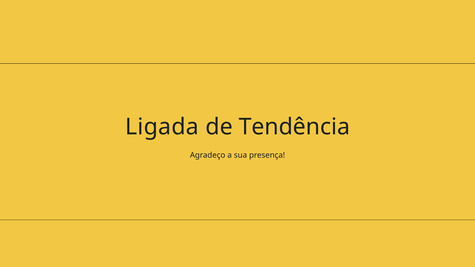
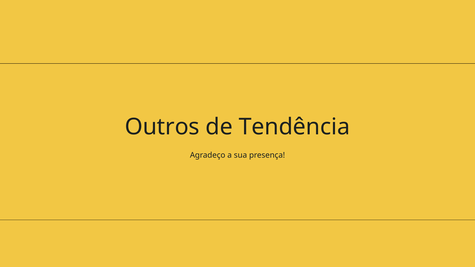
Ligada: Ligada -> Outros (162, 127)
